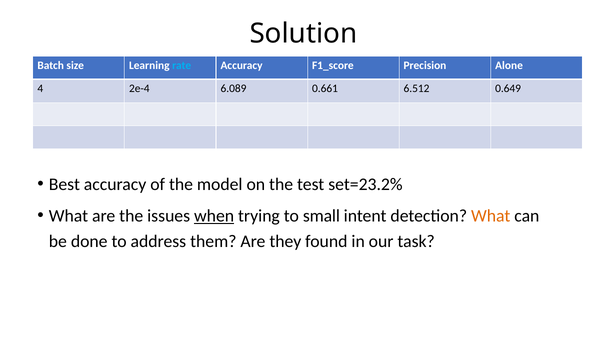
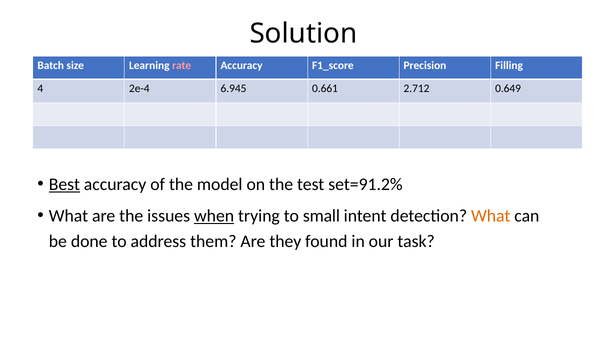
rate colour: light blue -> pink (182, 66)
Alone: Alone -> Filling (509, 66)
6.089: 6.089 -> 6.945 (233, 89)
6.512: 6.512 -> 2.712 (417, 89)
Best underline: none -> present (64, 185)
set=23.2%: set=23.2% -> set=91.2% (365, 185)
